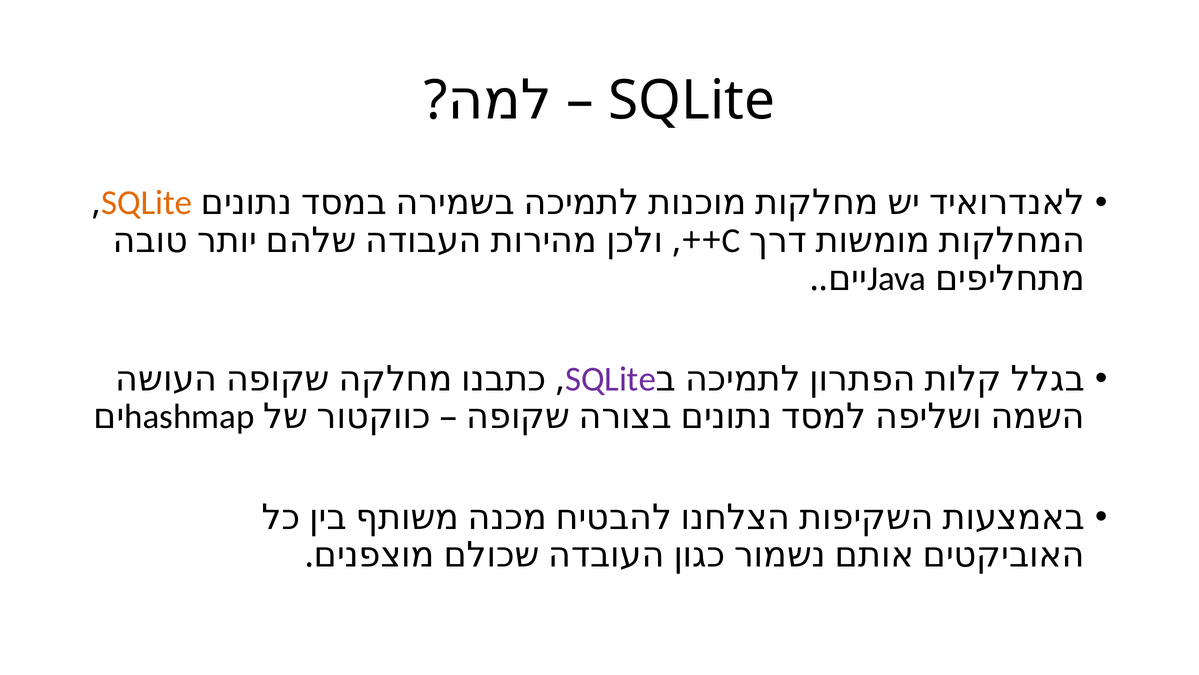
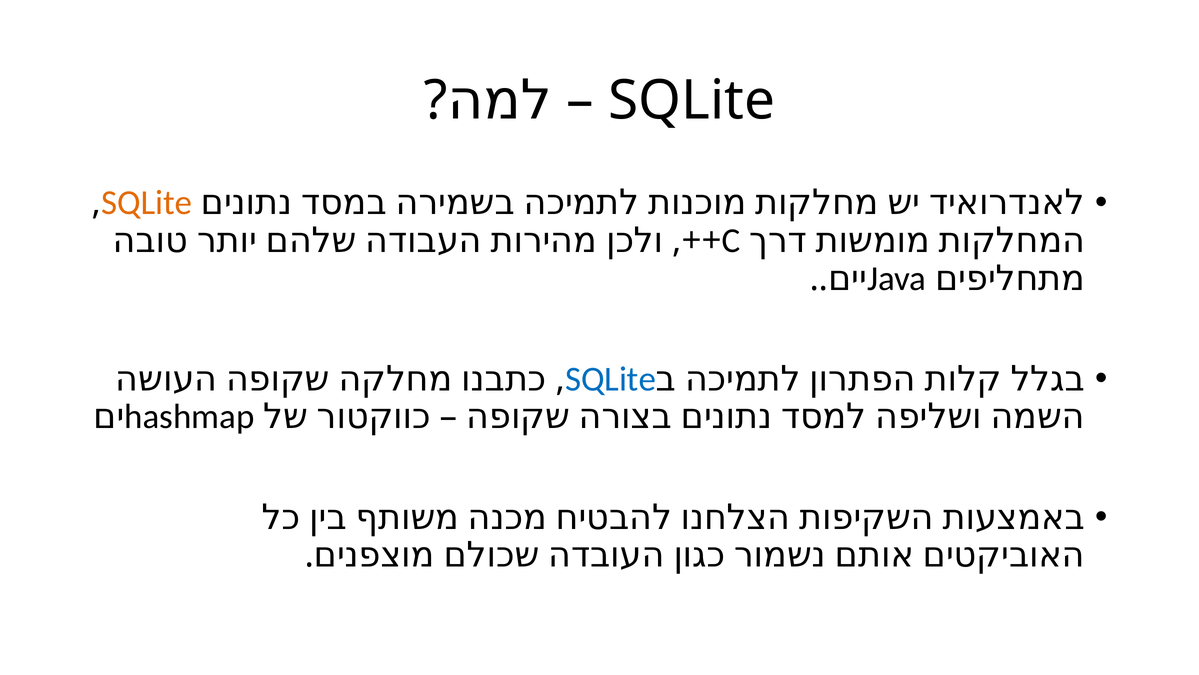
SQLite colour: purple -> blue (610, 379)
